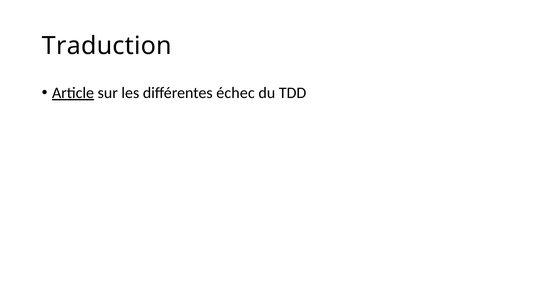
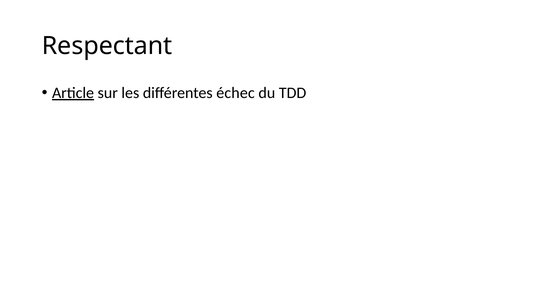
Traduction: Traduction -> Respectant (107, 46)
